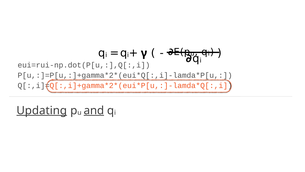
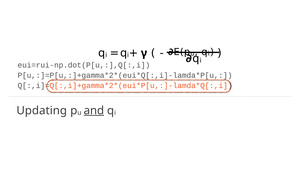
Updating underline: present -> none (42, 110)
